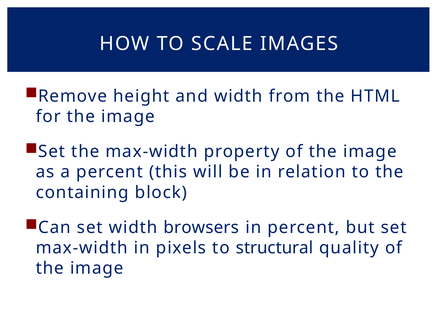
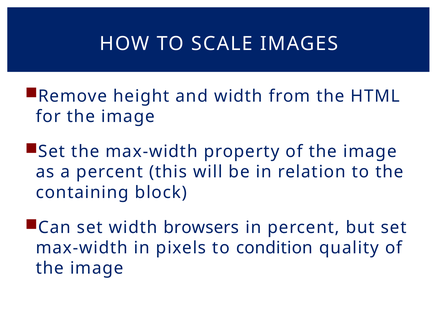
structural: structural -> condition (274, 248)
